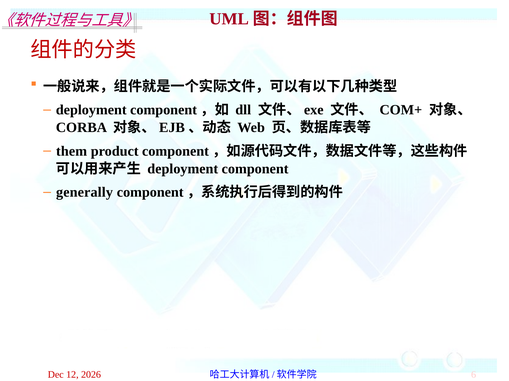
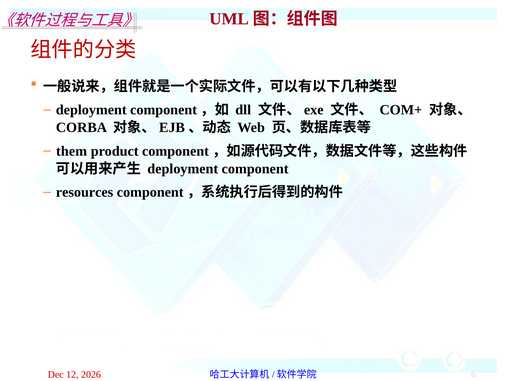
generally: generally -> resources (85, 193)
